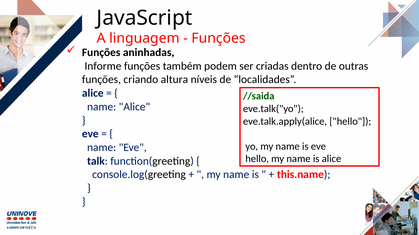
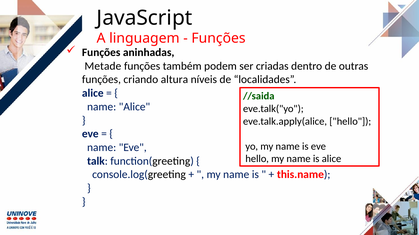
Informe: Informe -> Metade (103, 66)
